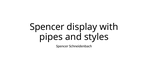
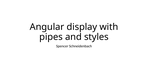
Spencer: Spencer -> Angular (47, 27)
